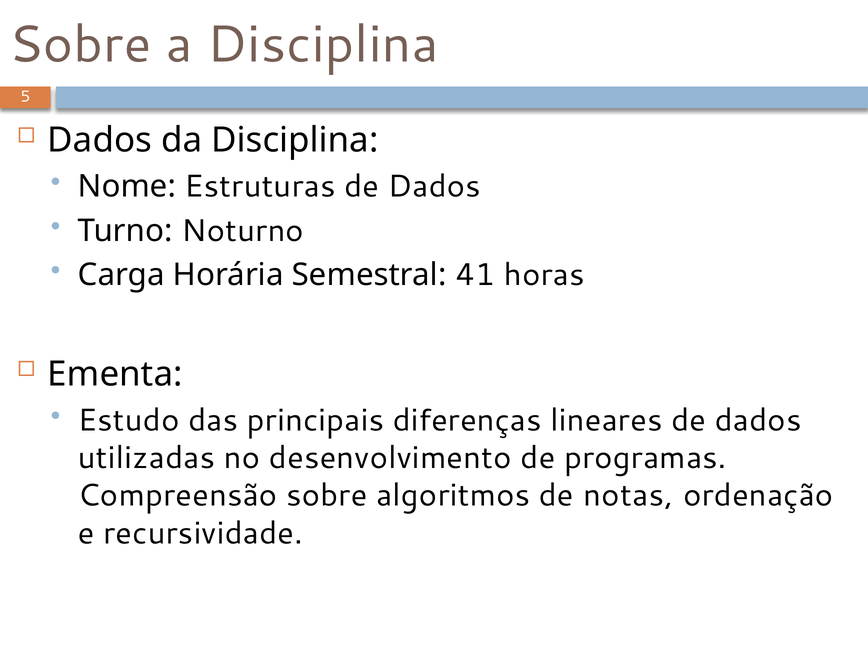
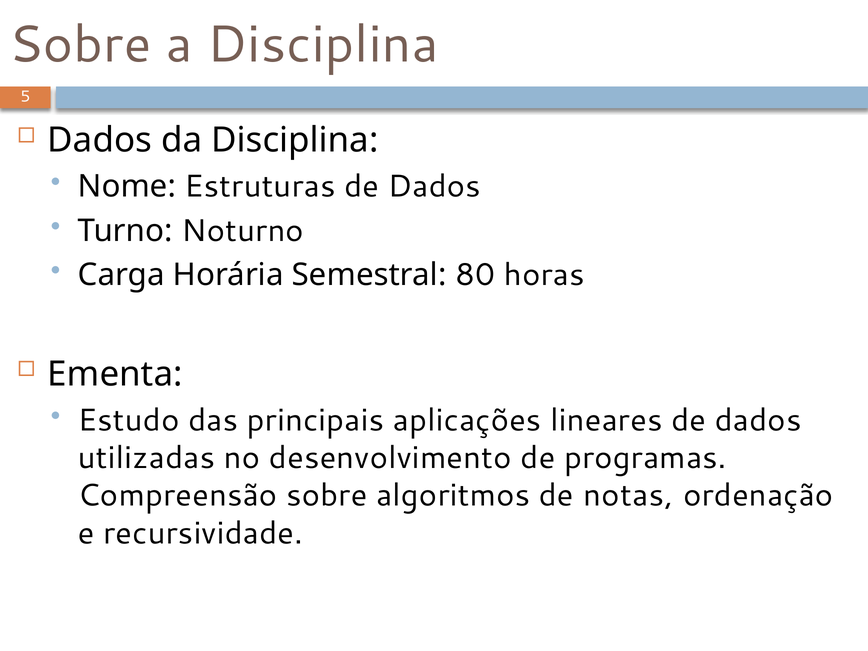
41: 41 -> 80 (475, 275)
diferenças: diferenças -> aplicações (467, 420)
